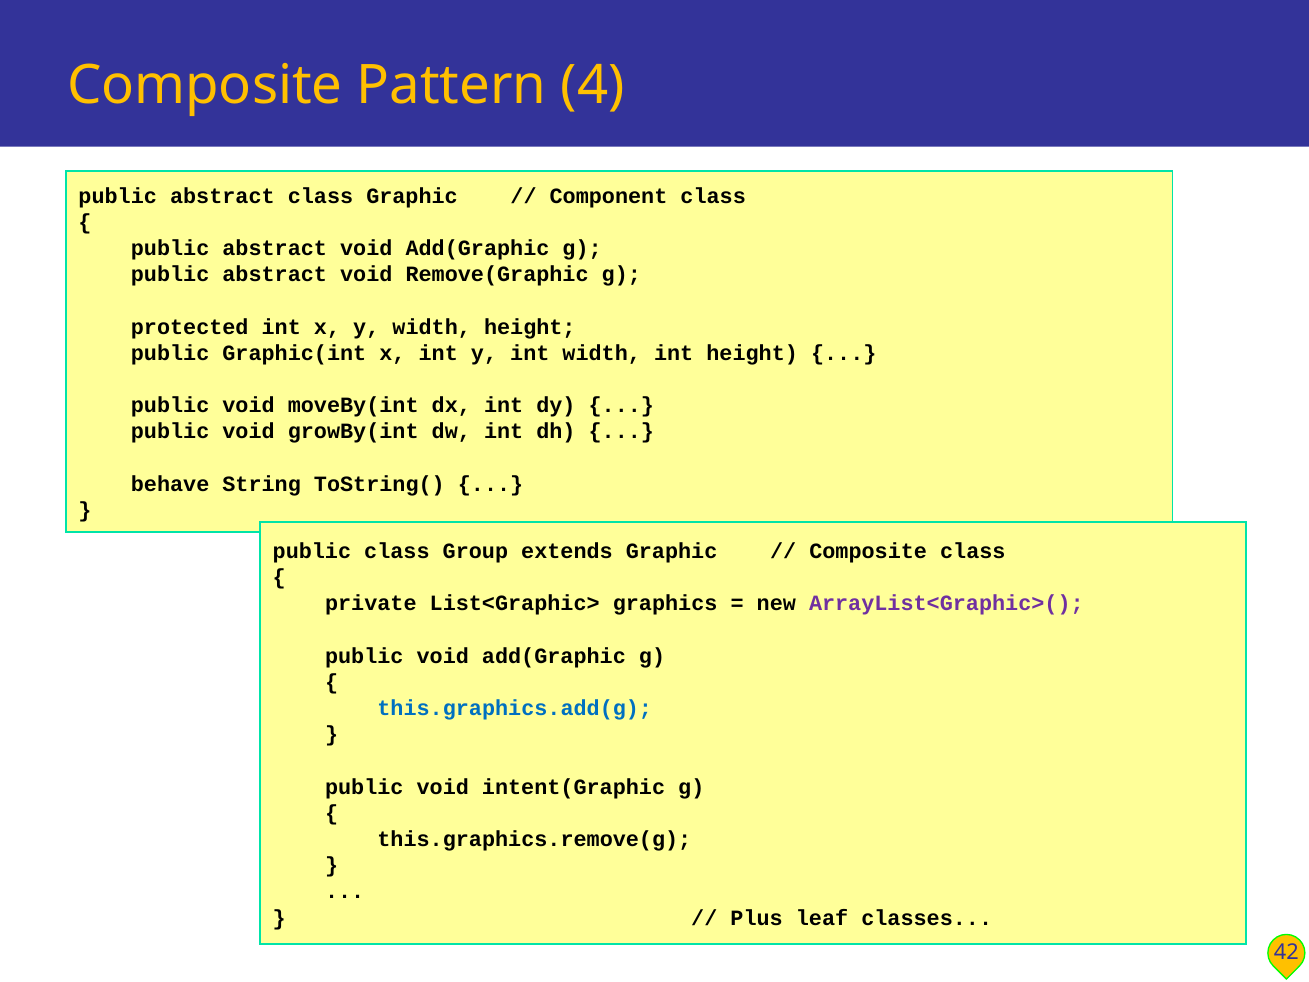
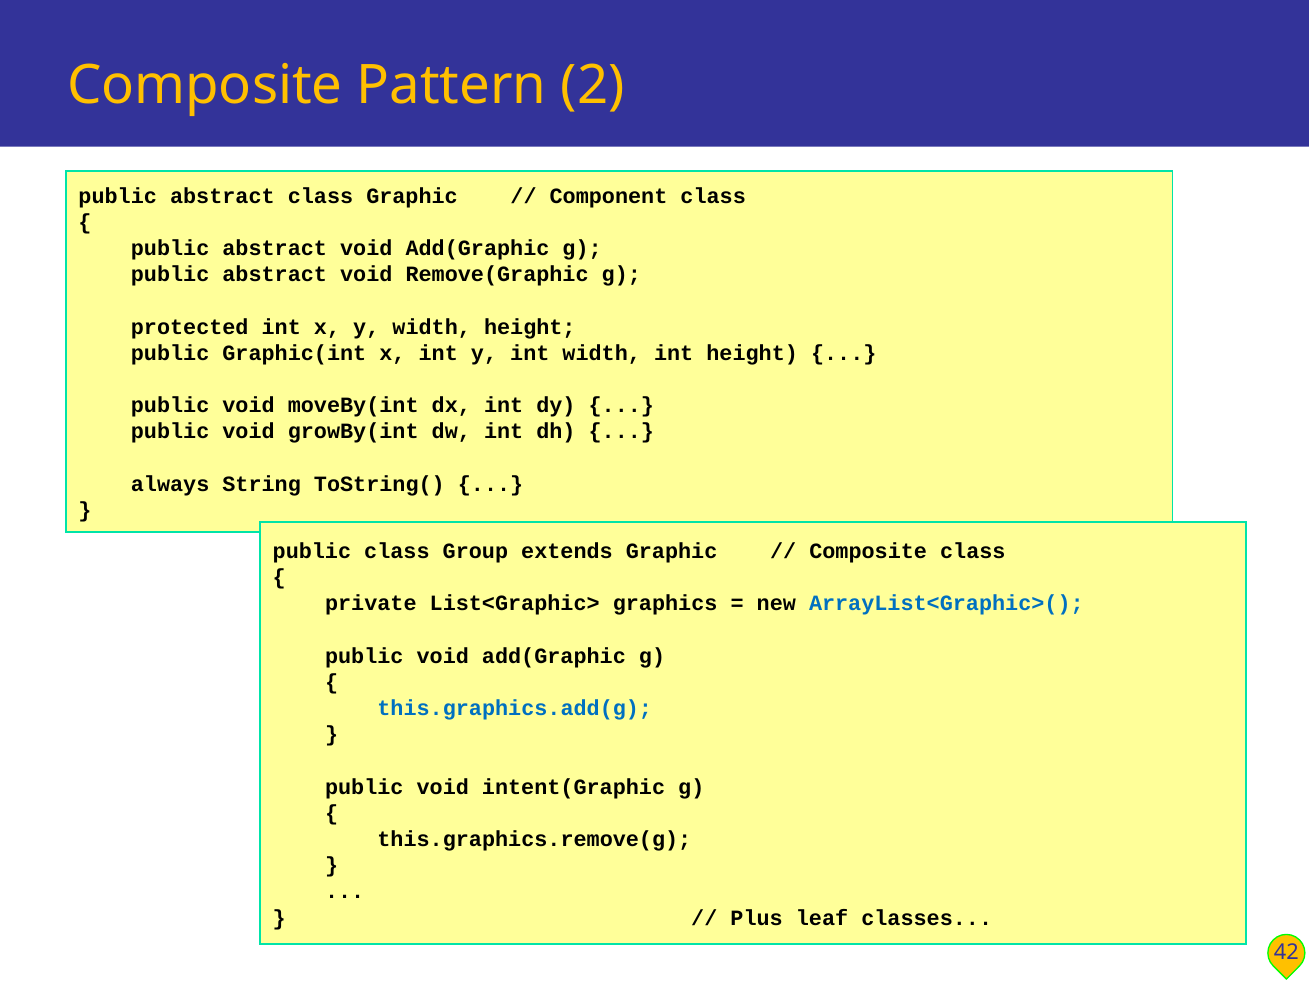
4: 4 -> 2 (593, 85)
behave: behave -> always (170, 484)
ArrayList<Graphic>( colour: purple -> blue (946, 604)
